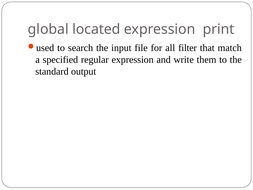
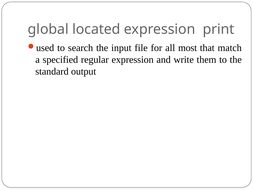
filter: filter -> most (188, 48)
